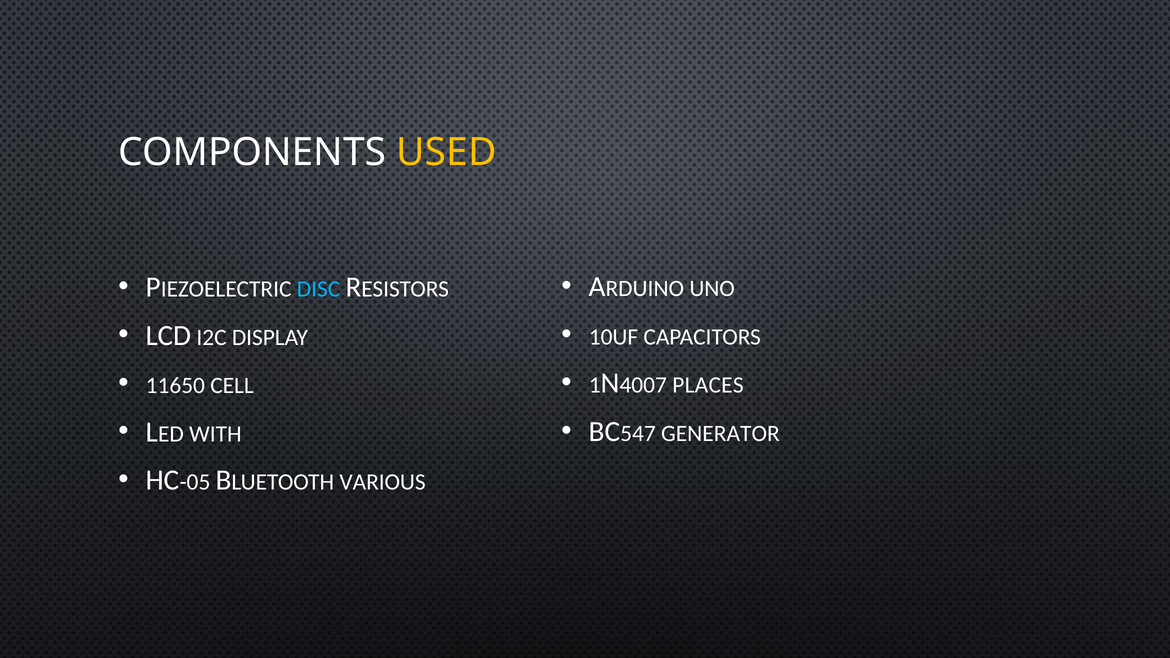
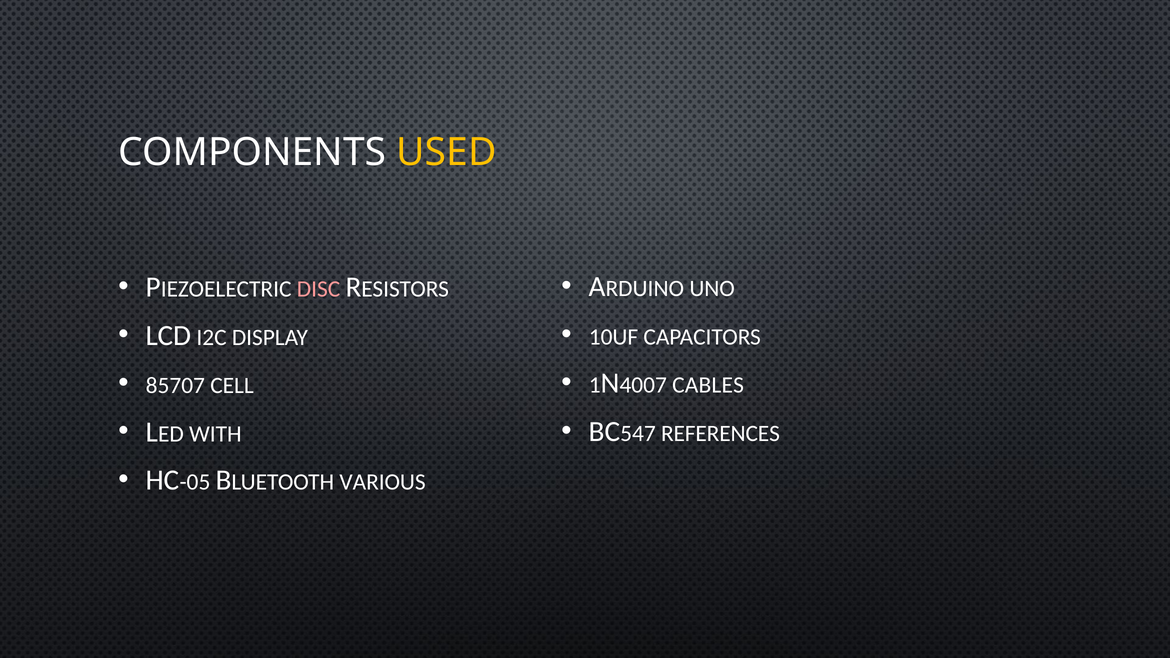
DISC colour: light blue -> pink (319, 289)
PLACES: PLACES -> CABLES (708, 385)
11650: 11650 -> 85707 (175, 386)
GENERATOR: GENERATOR -> REFERENCES (720, 434)
